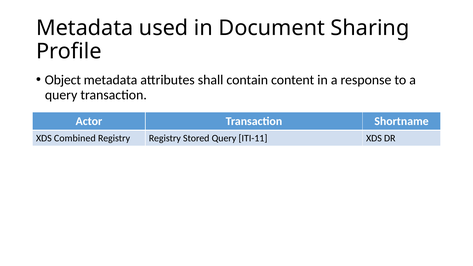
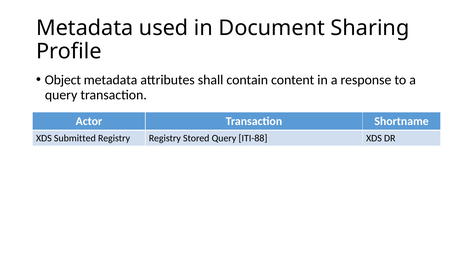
Combined: Combined -> Submitted (75, 138)
ITI-11: ITI-11 -> ITI-88 (253, 138)
